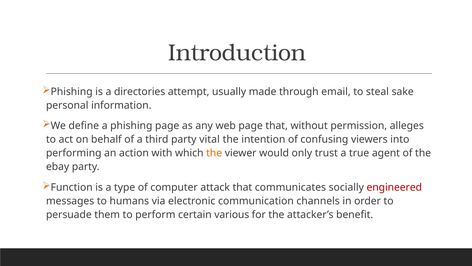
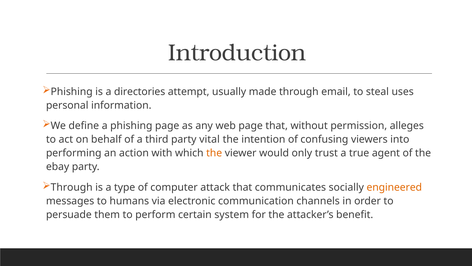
sake: sake -> uses (403, 92)
Function: Function -> Through (72, 187)
engineered colour: red -> orange (394, 187)
various: various -> system (232, 214)
